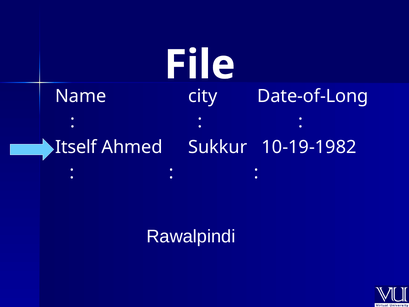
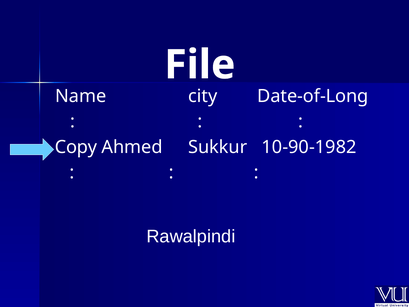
Itself: Itself -> Copy (76, 147)
10-19-1982: 10-19-1982 -> 10-90-1982 (309, 147)
